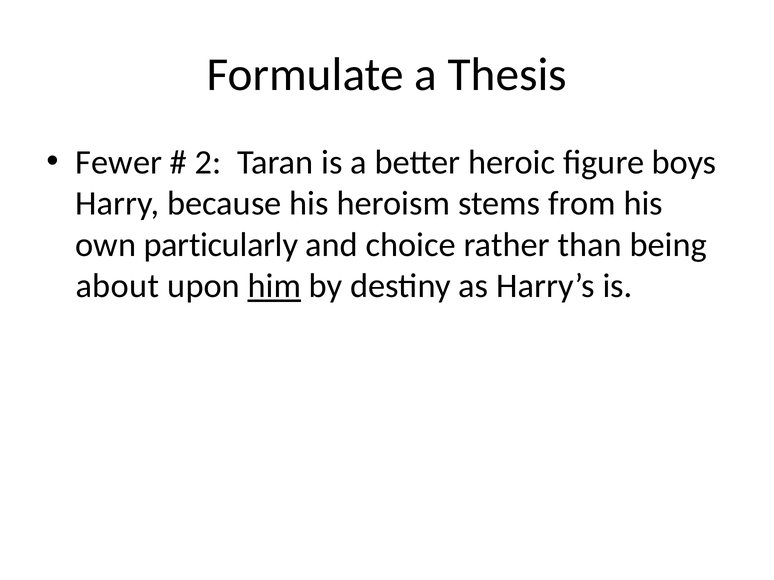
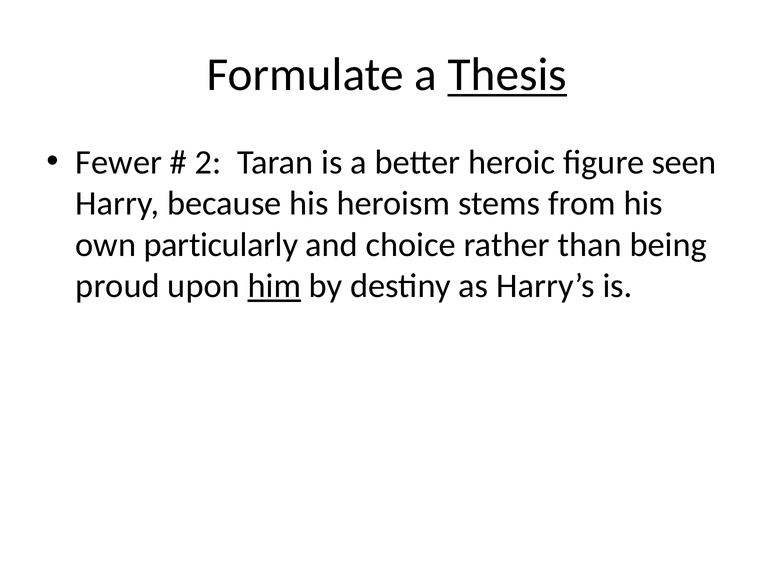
Thesis underline: none -> present (507, 75)
boys: boys -> seen (684, 162)
about: about -> proud (118, 286)
